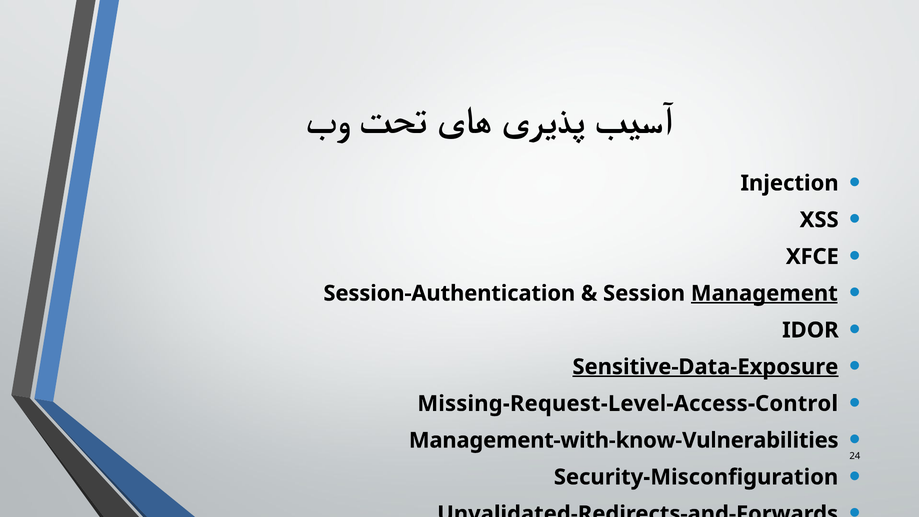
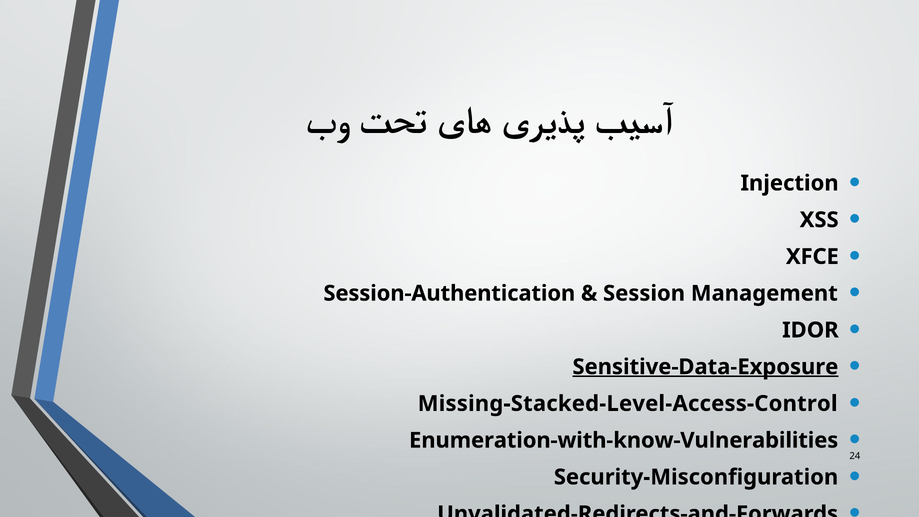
Management underline: present -> none (764, 293)
Missing-Request-Level-Access-Control: Missing-Request-Level-Access-Control -> Missing-Stacked-Level-Access-Control (628, 404)
Management-with-know-Vulnerabilities: Management-with-know-Vulnerabilities -> Enumeration-with-know-Vulnerabilities (624, 440)
